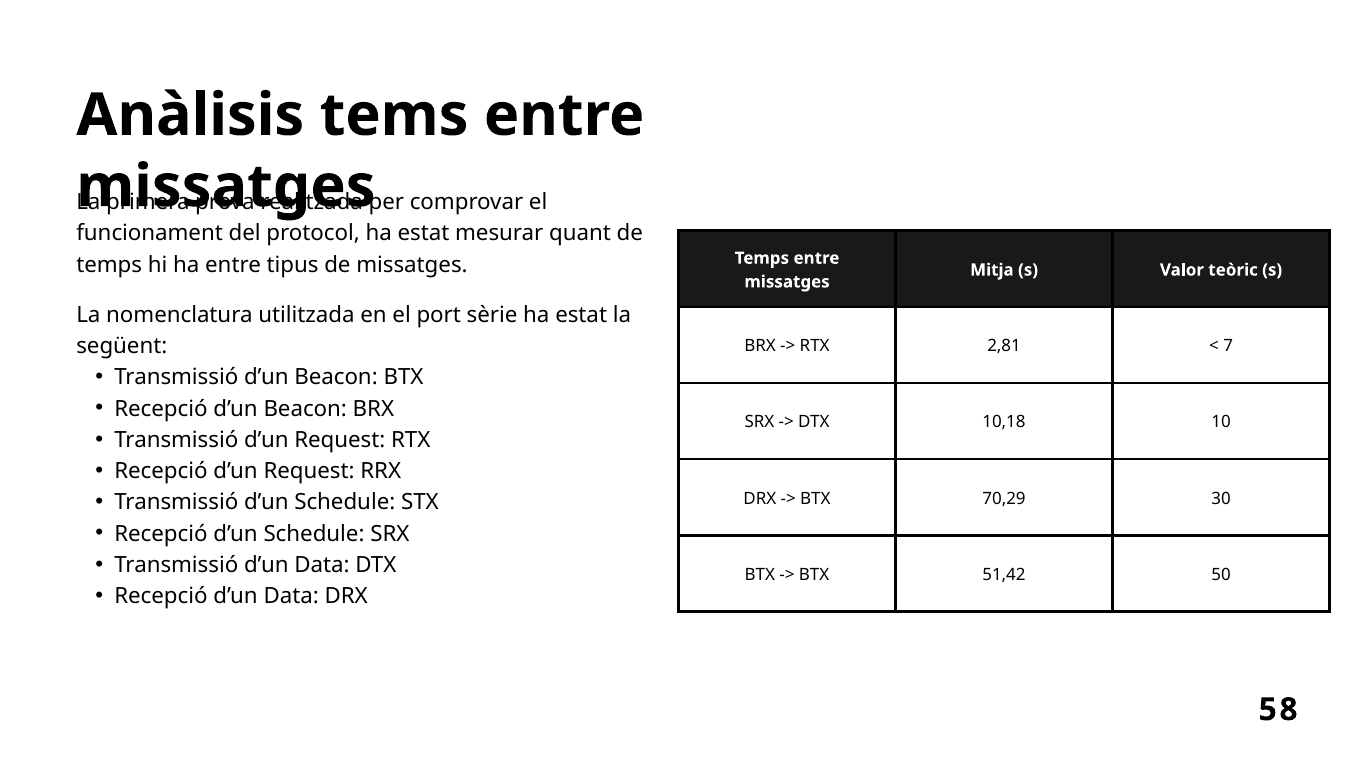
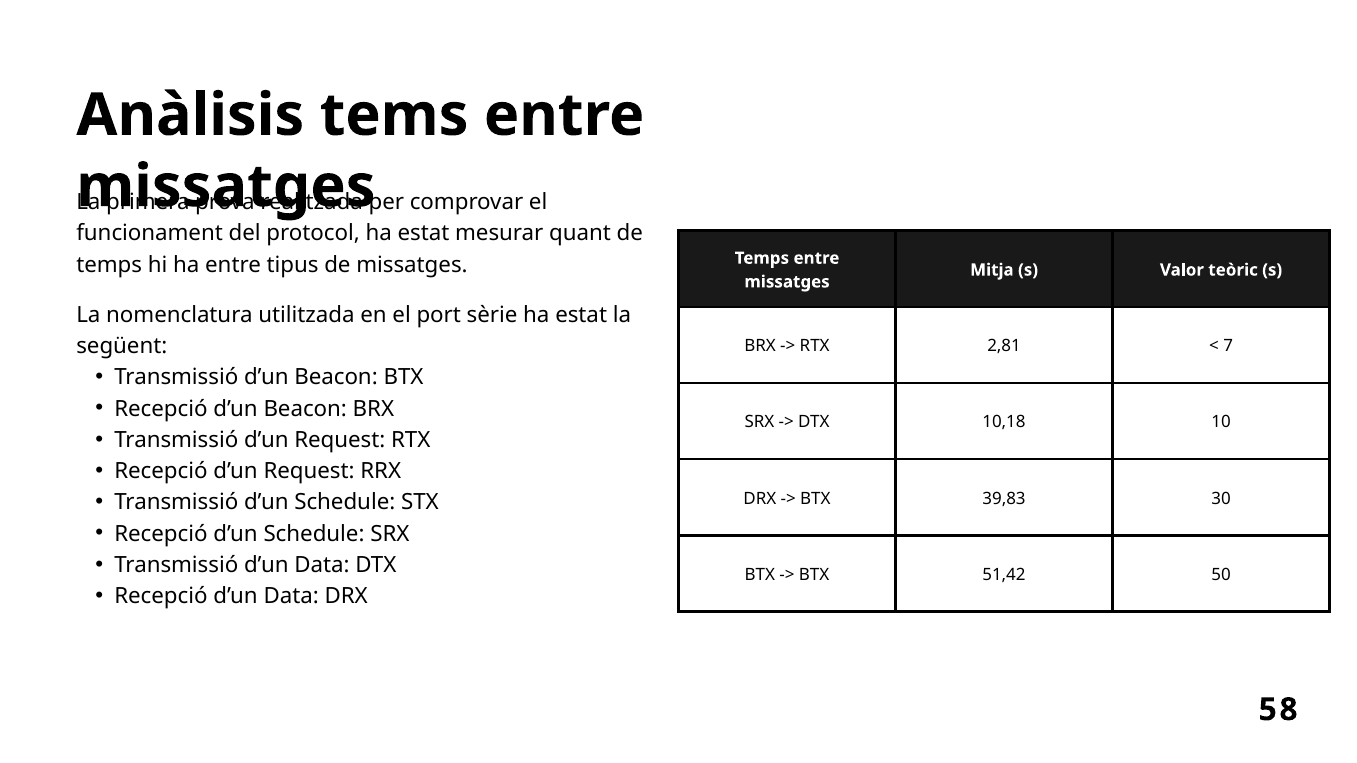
70,29: 70,29 -> 39,83 (1004, 499)
